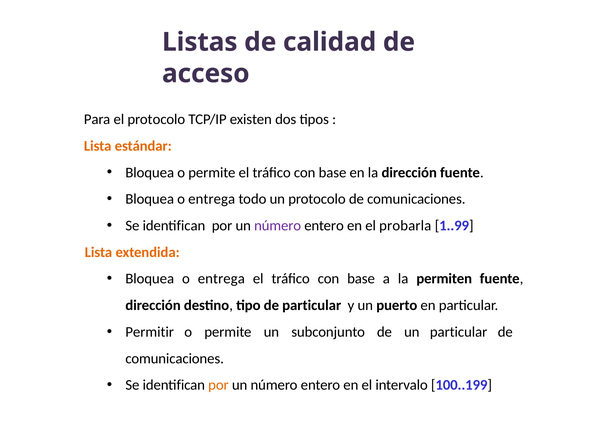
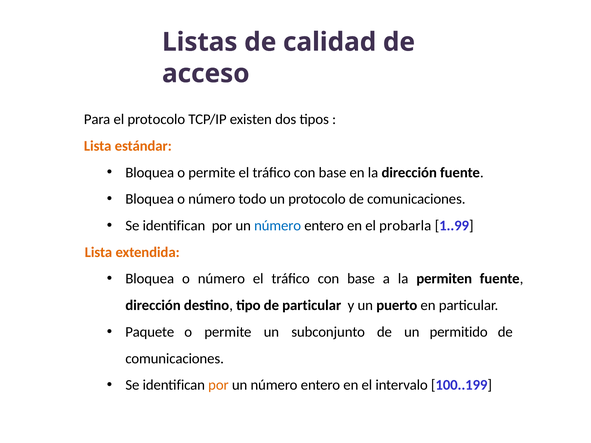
entrega: entrega -> número (212, 199)
número colour: purple -> blue (278, 226)
entrega: entrega -> número (221, 279)
Permitir: Permitir -> Paquete (150, 332)
un particular: particular -> permitido (459, 332)
